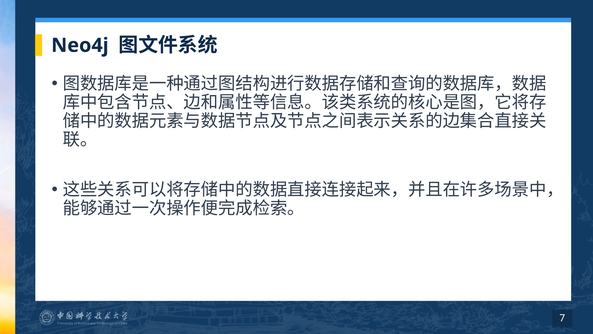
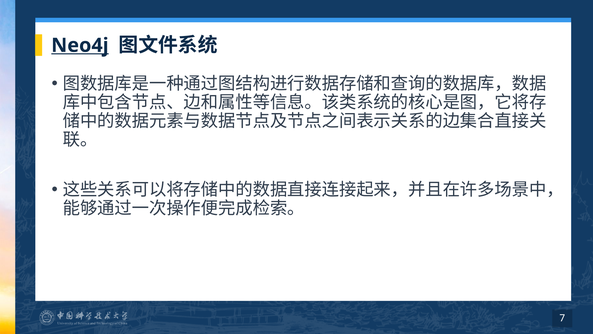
Neo4j underline: none -> present (80, 45)
